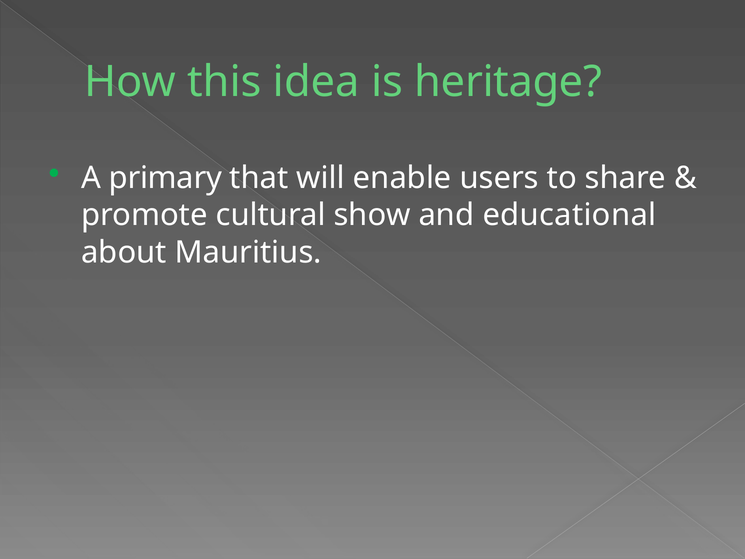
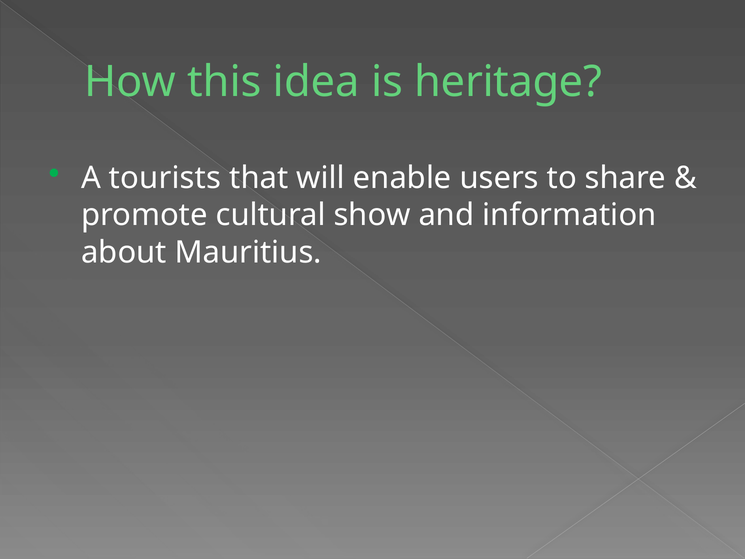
primary: primary -> tourists (165, 178)
educational: educational -> information (569, 215)
